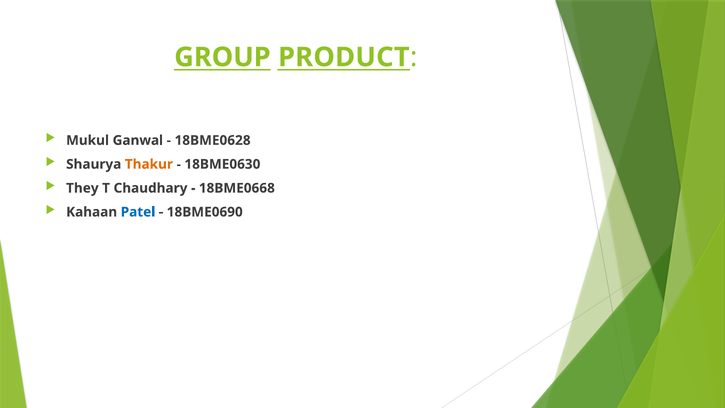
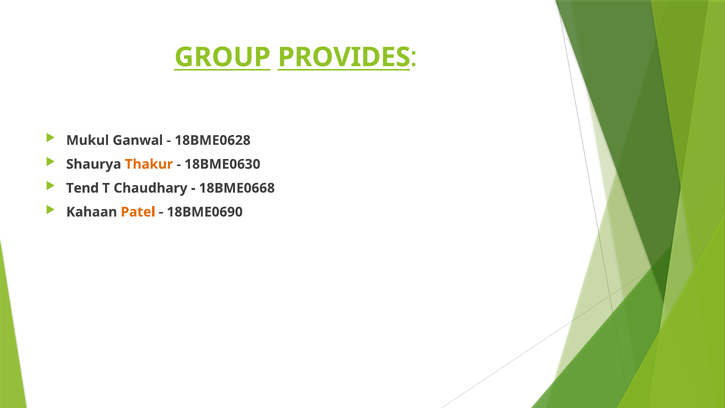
PRODUCT: PRODUCT -> PROVIDES (344, 57)
They: They -> Tend (82, 188)
Patel colour: blue -> orange (138, 212)
